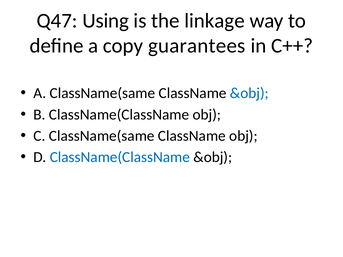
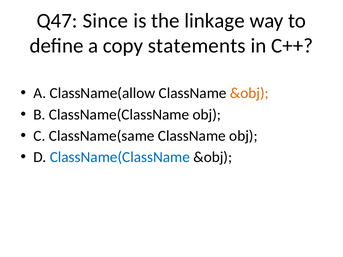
Using: Using -> Since (105, 21)
guarantees: guarantees -> statements (197, 46)
A ClassName(same: ClassName(same -> ClassName(allow (102, 93)
&obj colour: blue -> orange (249, 93)
